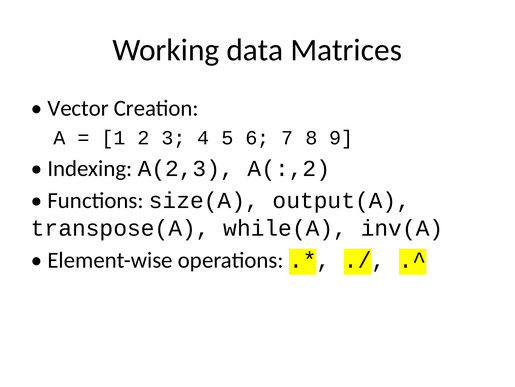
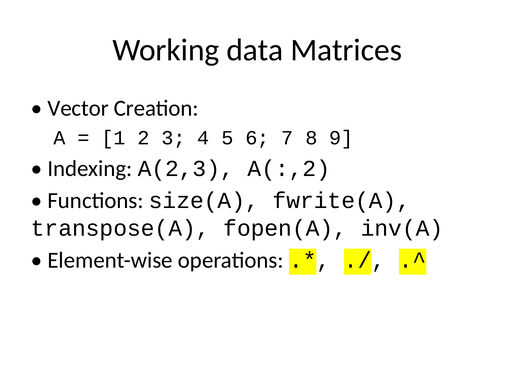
output(A: output(A -> fwrite(A (341, 200)
while(A: while(A -> fopen(A (285, 228)
